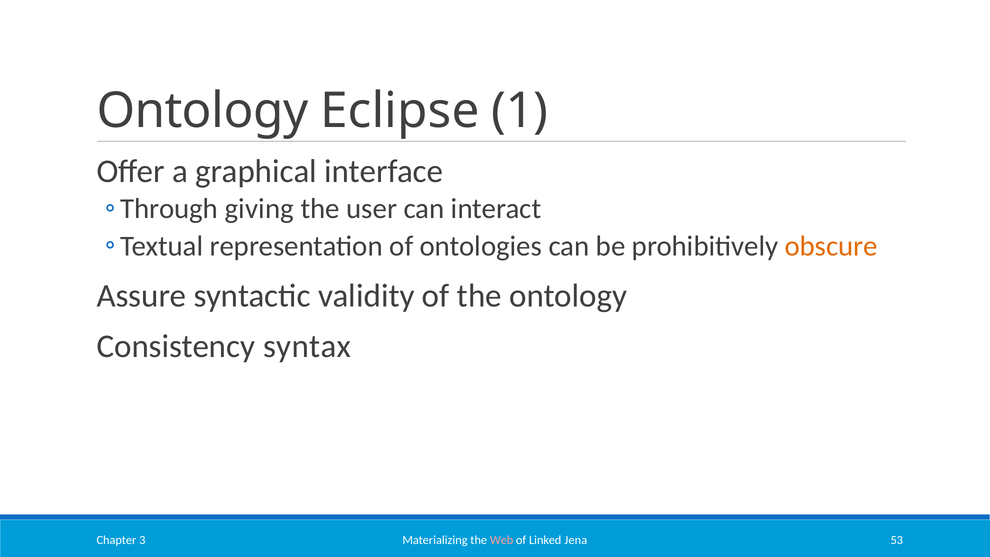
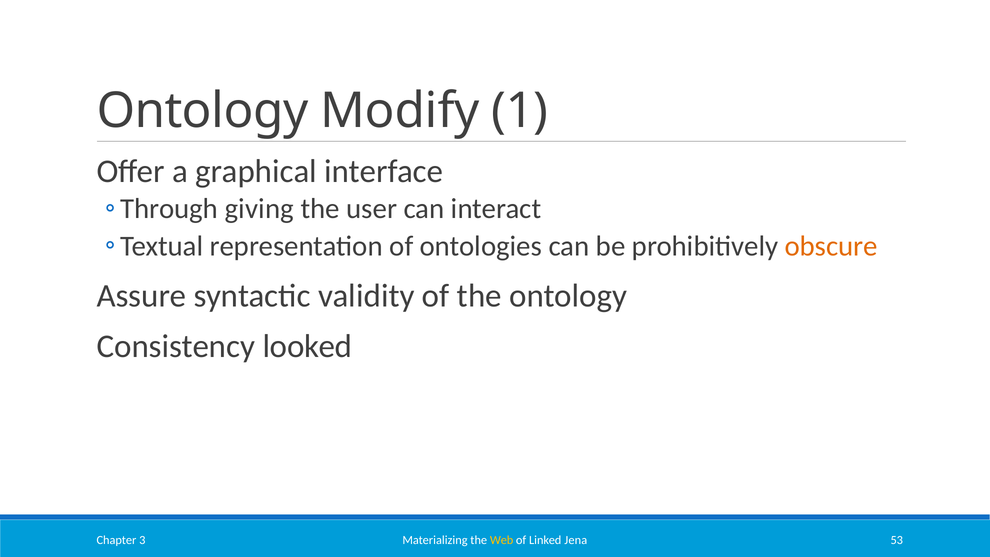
Eclipse: Eclipse -> Modify (400, 111)
syntax: syntax -> looked (307, 346)
Web colour: pink -> yellow (502, 540)
